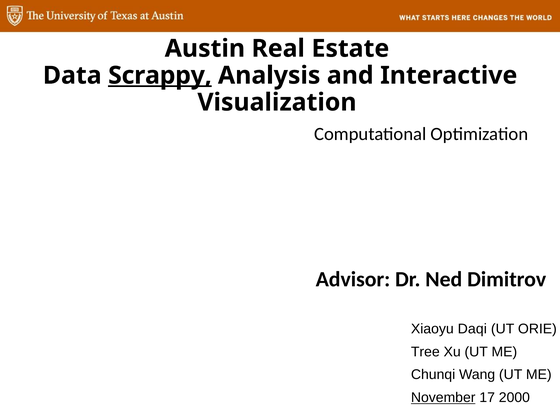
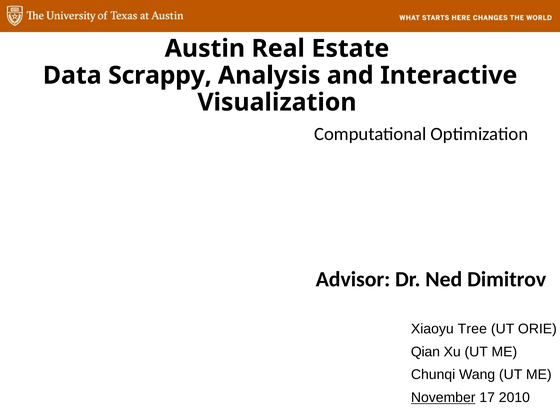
Scrappy underline: present -> none (160, 75)
Daqi: Daqi -> Tree (472, 329)
Tree: Tree -> Qian (425, 352)
2000: 2000 -> 2010 (514, 398)
